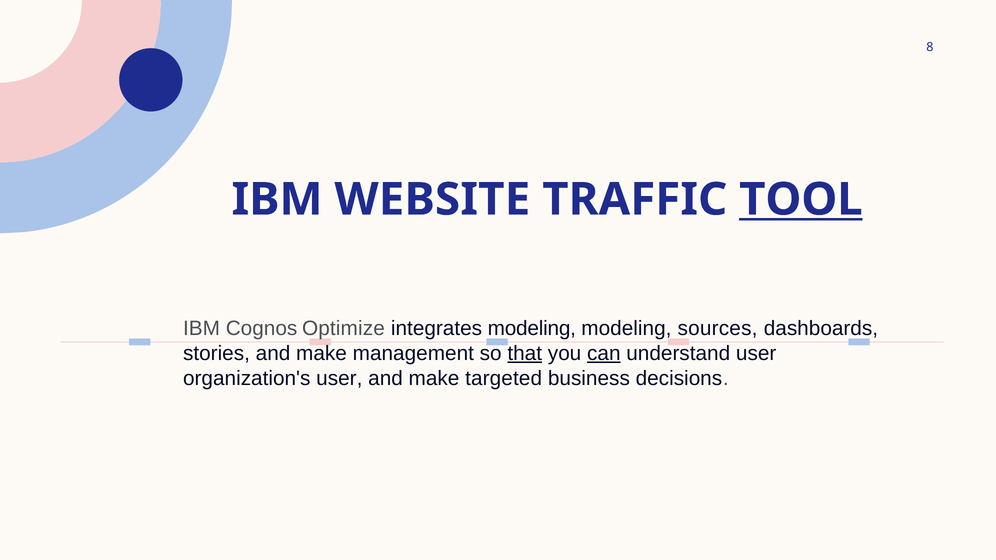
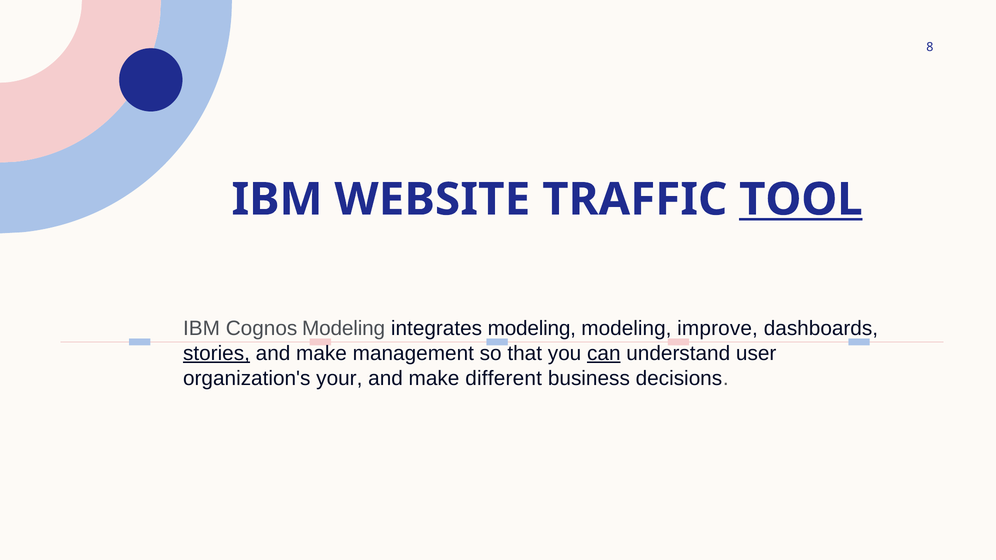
Cognos Optimize: Optimize -> Modeling (344, 329)
sources: sources -> improve (718, 329)
stories underline: none -> present (216, 353)
that underline: present -> none (525, 353)
organization's user: user -> your (339, 378)
targeted: targeted -> different (504, 378)
